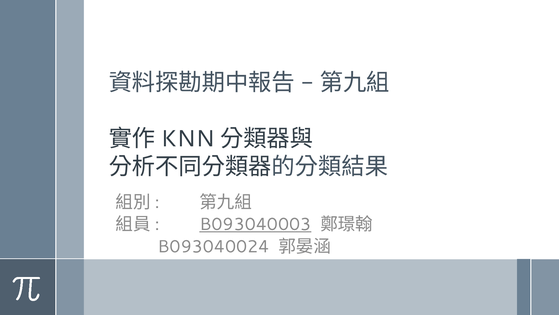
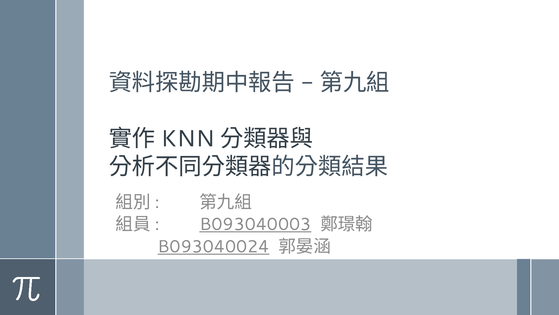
B093040024 underline: none -> present (213, 246)
